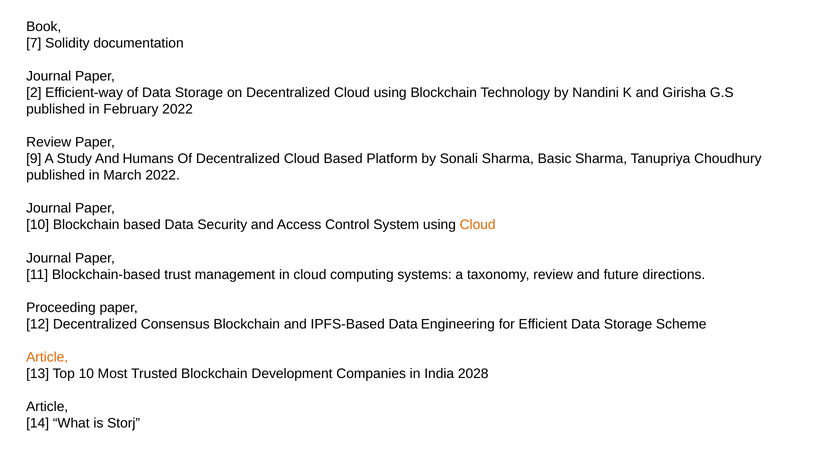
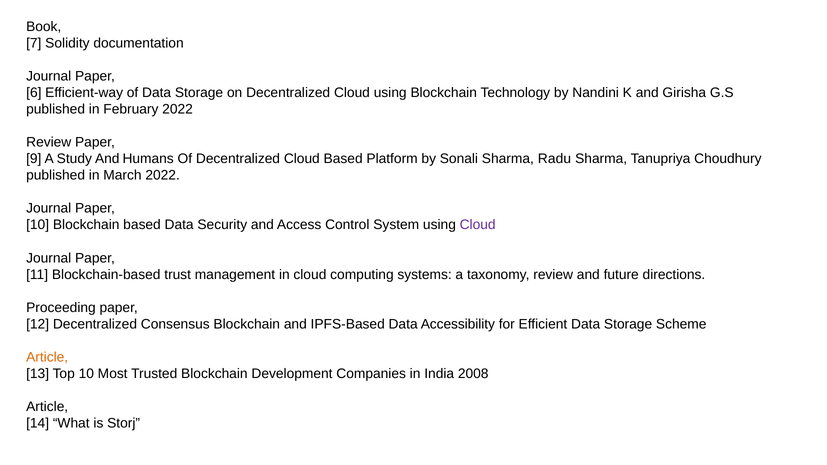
2: 2 -> 6 (34, 93)
Basic: Basic -> Radu (554, 159)
Cloud colour: orange -> purple (478, 225)
Engineering: Engineering -> Accessibility (458, 324)
2028: 2028 -> 2008 (473, 374)
